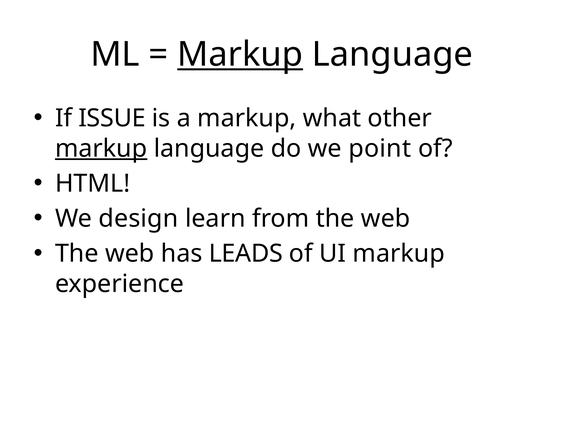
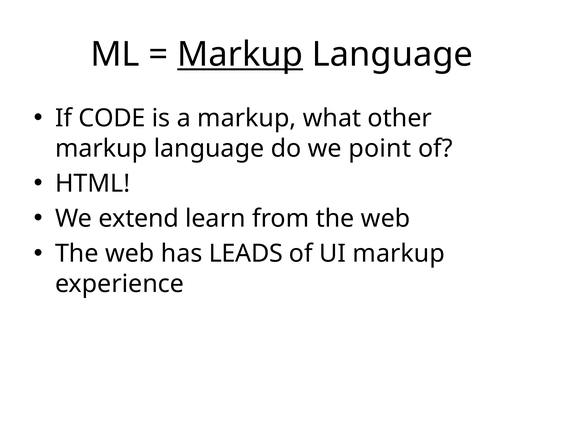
ISSUE: ISSUE -> CODE (112, 118)
markup underline: present -> none (101, 148)
design: design -> extend (139, 219)
